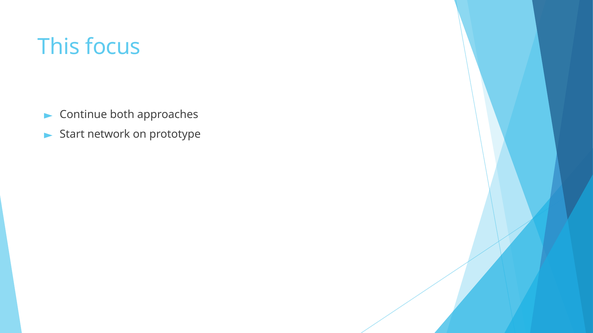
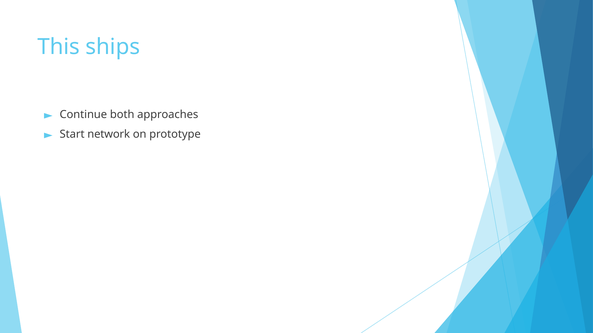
focus: focus -> ships (113, 47)
